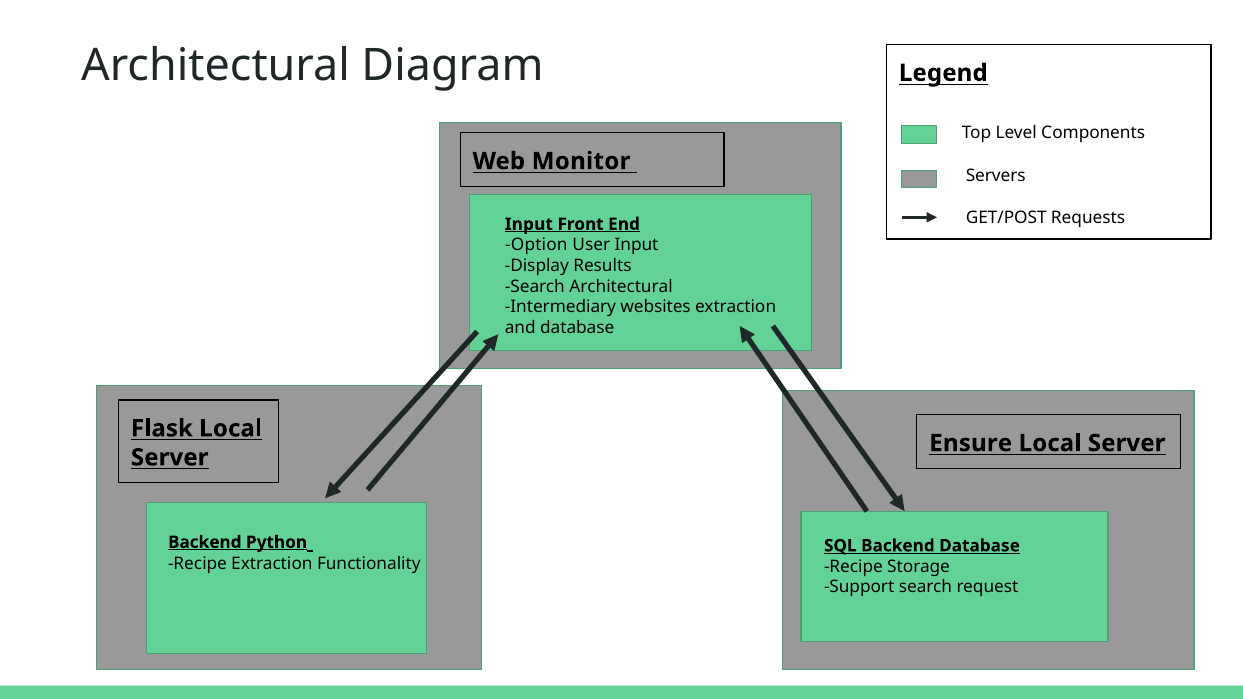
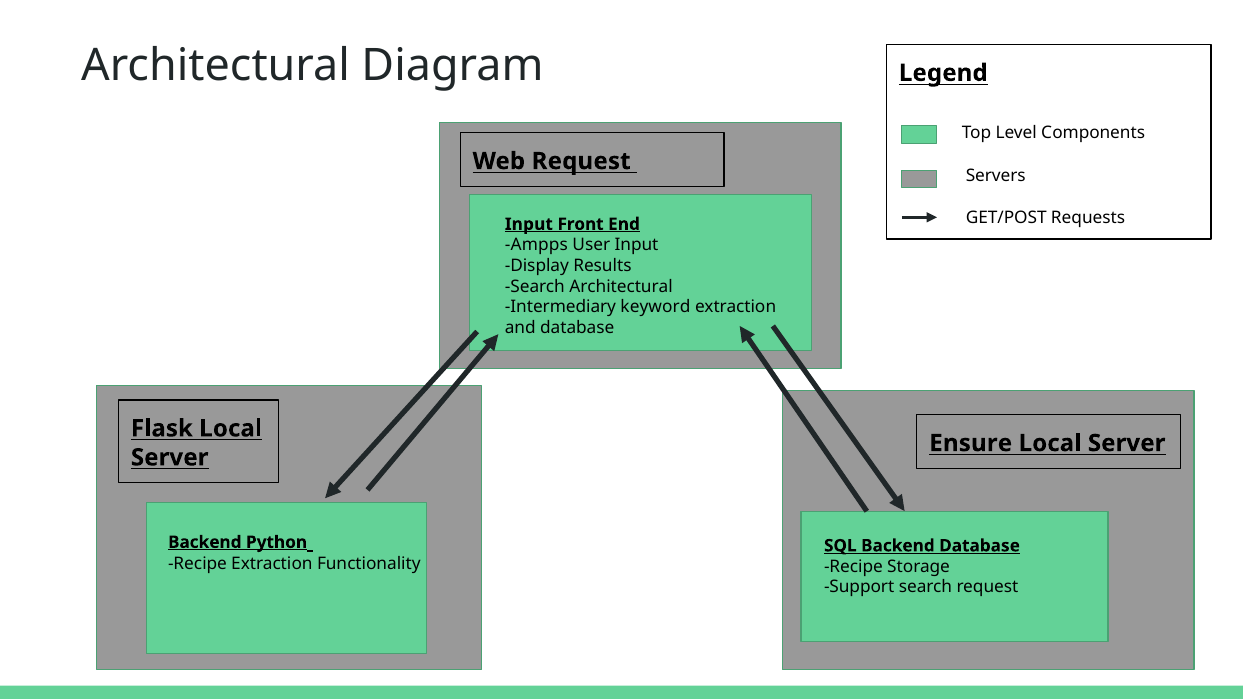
Web Monitor: Monitor -> Request (581, 161)
Option: Option -> Ampps (536, 245)
websites: websites -> keyword (655, 307)
